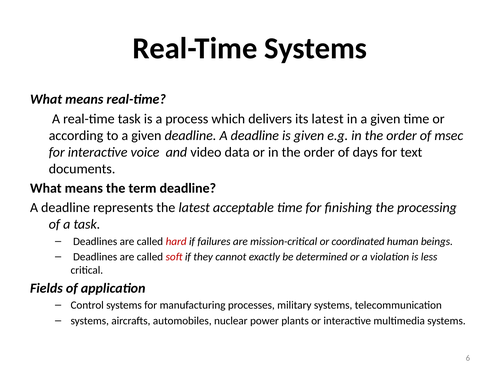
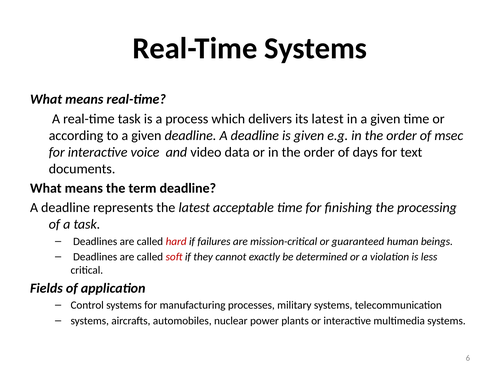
coordinated: coordinated -> guaranteed (358, 241)
